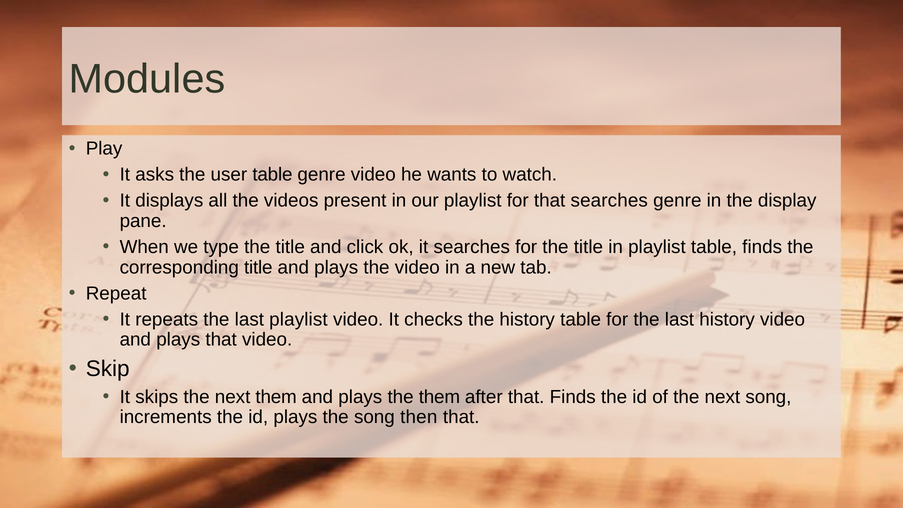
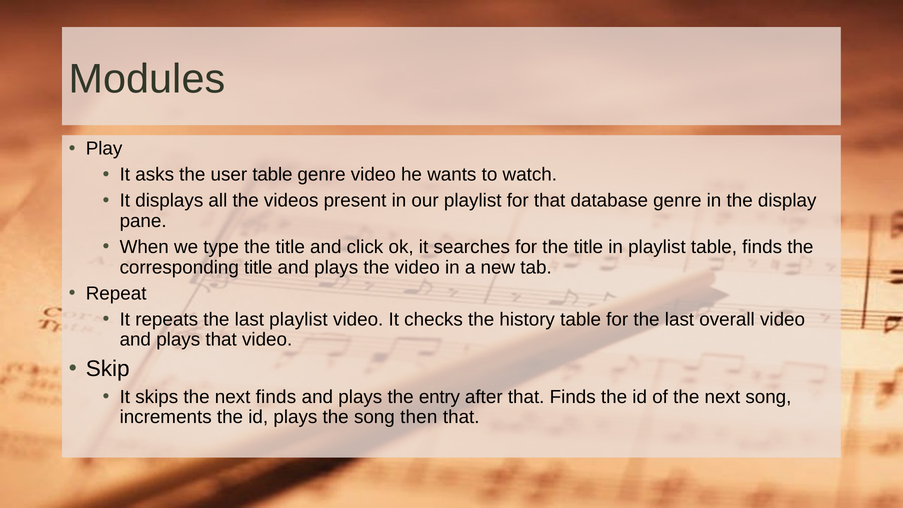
that searches: searches -> database (609, 201)
last history: history -> overall (727, 319)
next them: them -> finds (276, 397)
the them: them -> entry (439, 397)
